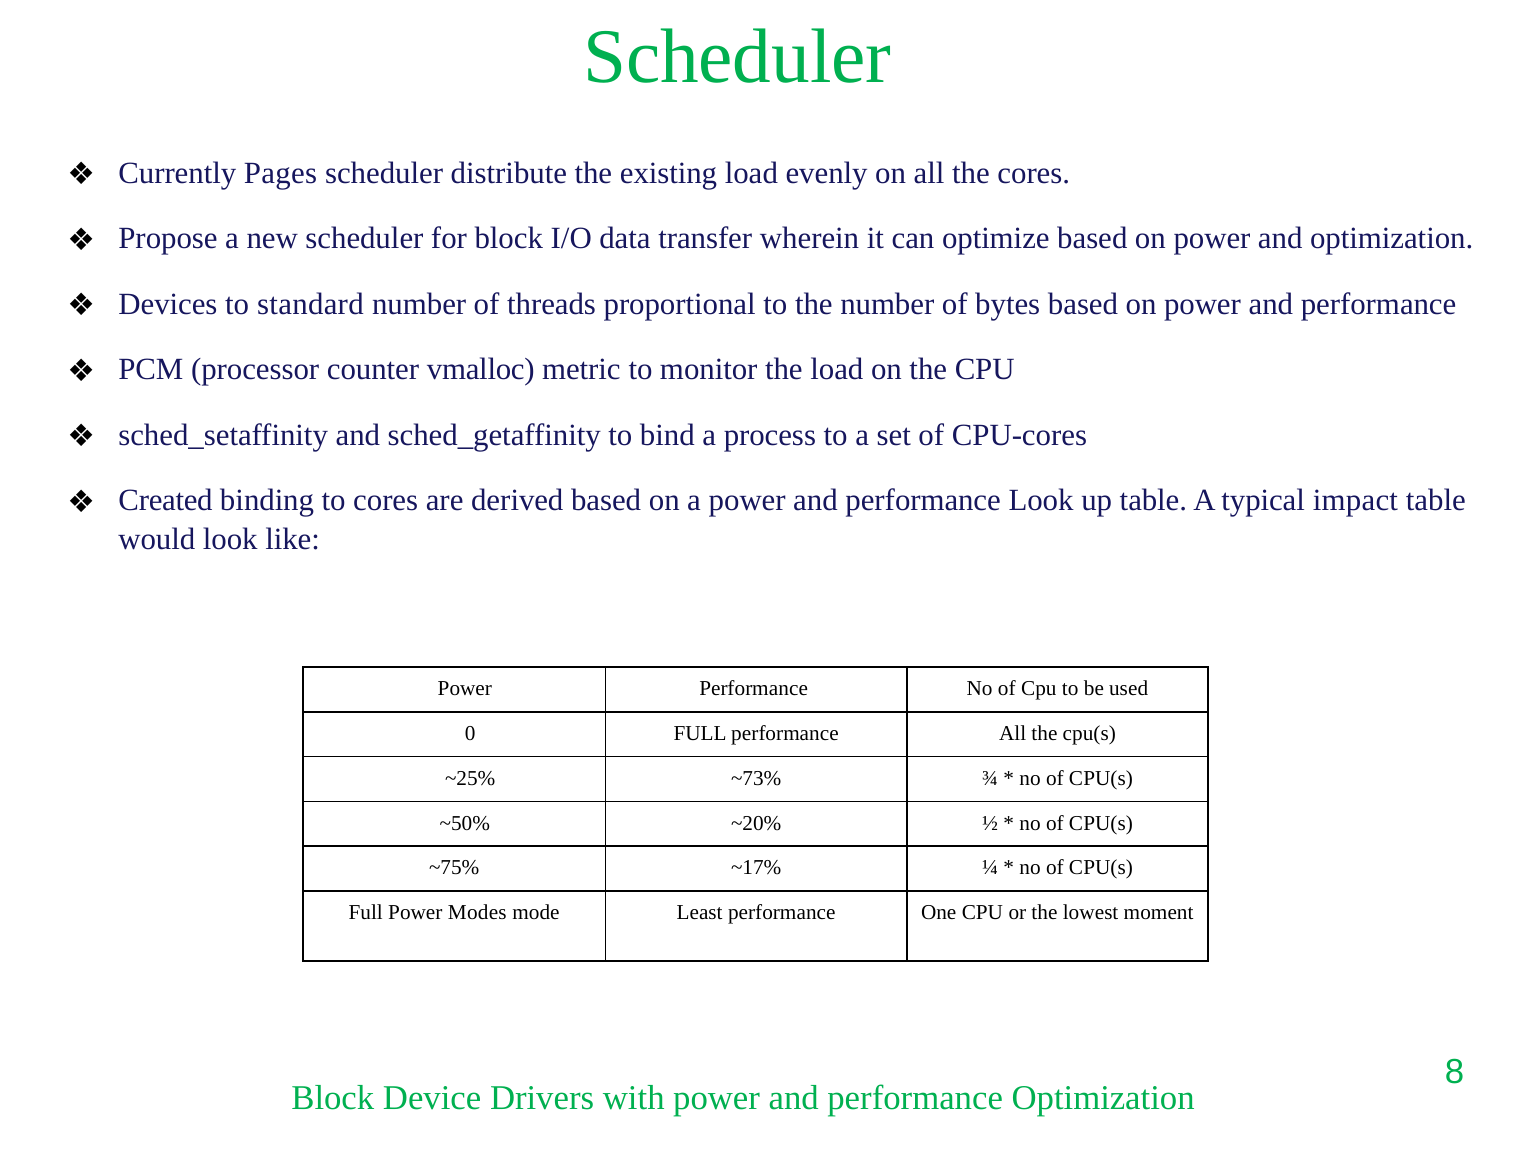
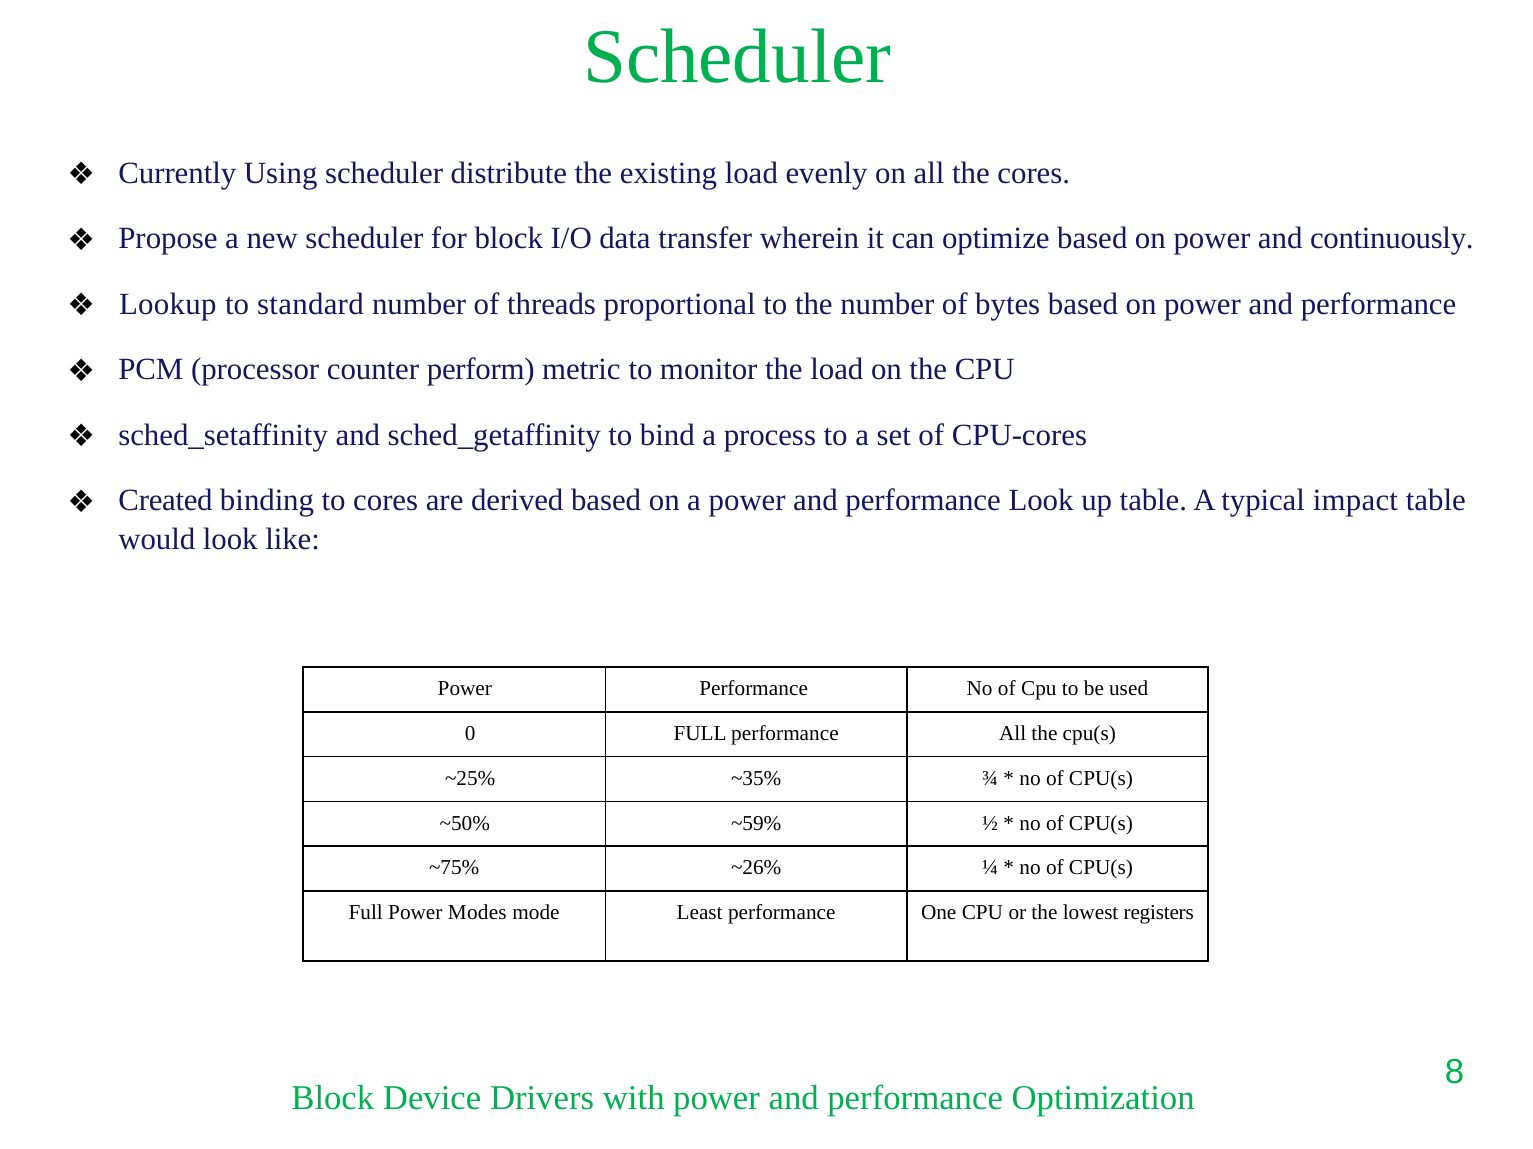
Pages: Pages -> Using (281, 173)
and optimization: optimization -> continuously (1392, 239)
Devices: Devices -> Lookup (168, 304)
vmalloc: vmalloc -> perform (481, 370)
~73%: ~73% -> ~35% (756, 779)
~20%: ~20% -> ~59% (756, 824)
~17%: ~17% -> ~26% (756, 868)
moment: moment -> registers (1159, 913)
